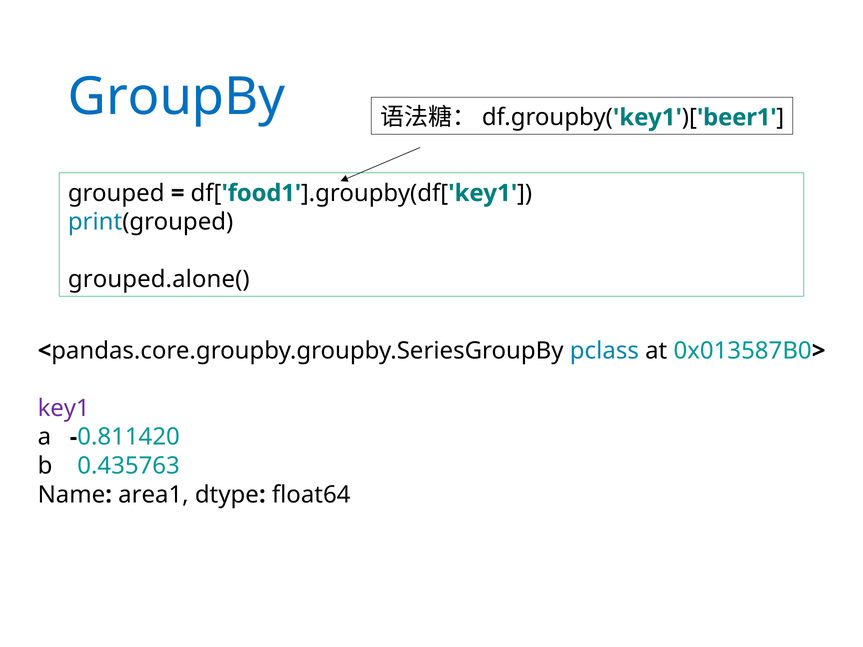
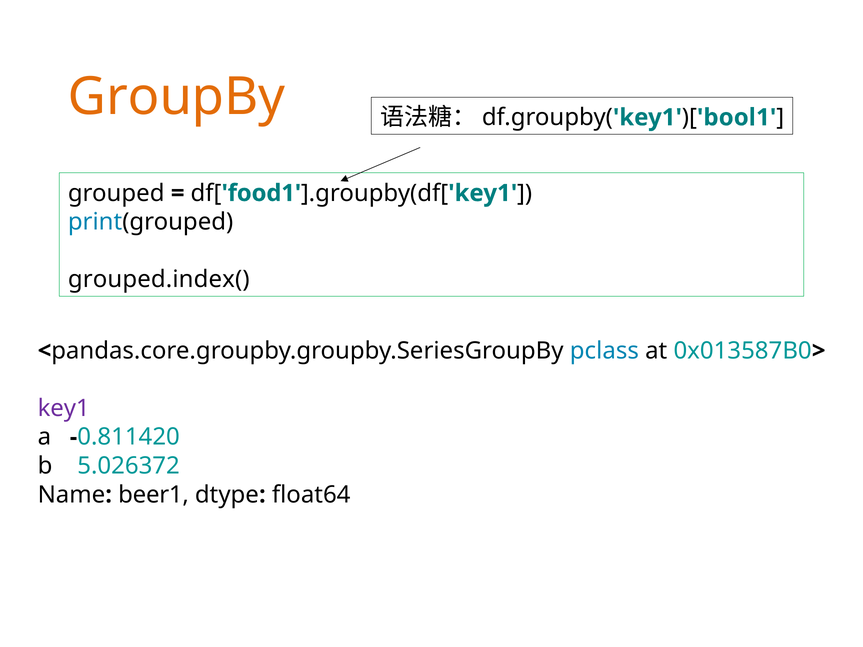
GroupBy colour: blue -> orange (177, 97)
beer1: beer1 -> bool1 (737, 117)
grouped.alone(: grouped.alone( -> grouped.index( (159, 280)
0.435763: 0.435763 -> 5.026372 (129, 466)
area1: area1 -> beer1 (154, 495)
